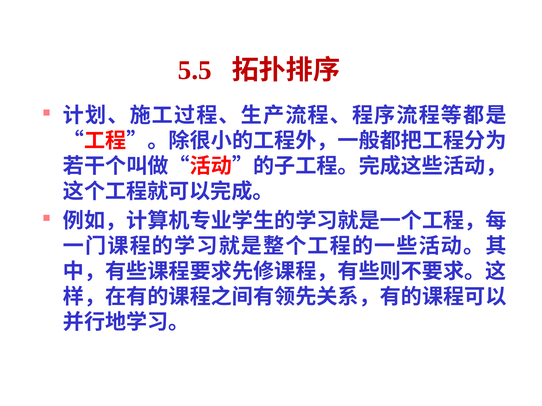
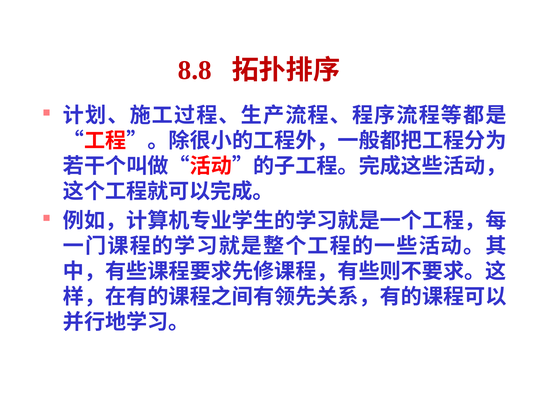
5.5: 5.5 -> 8.8 (195, 70)
